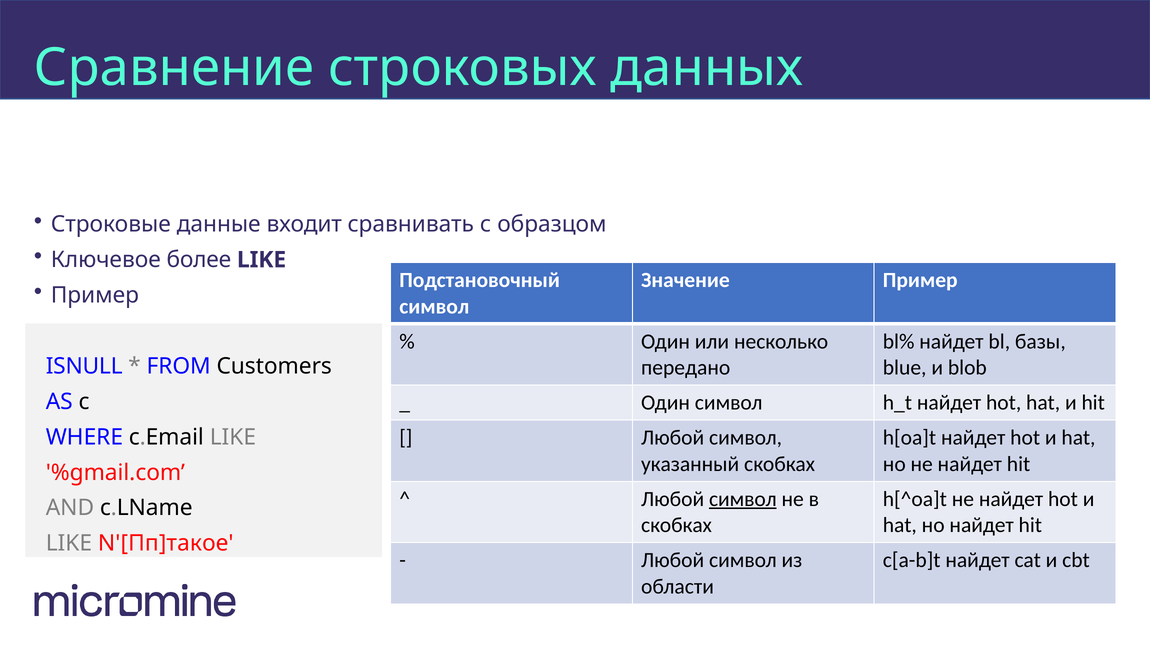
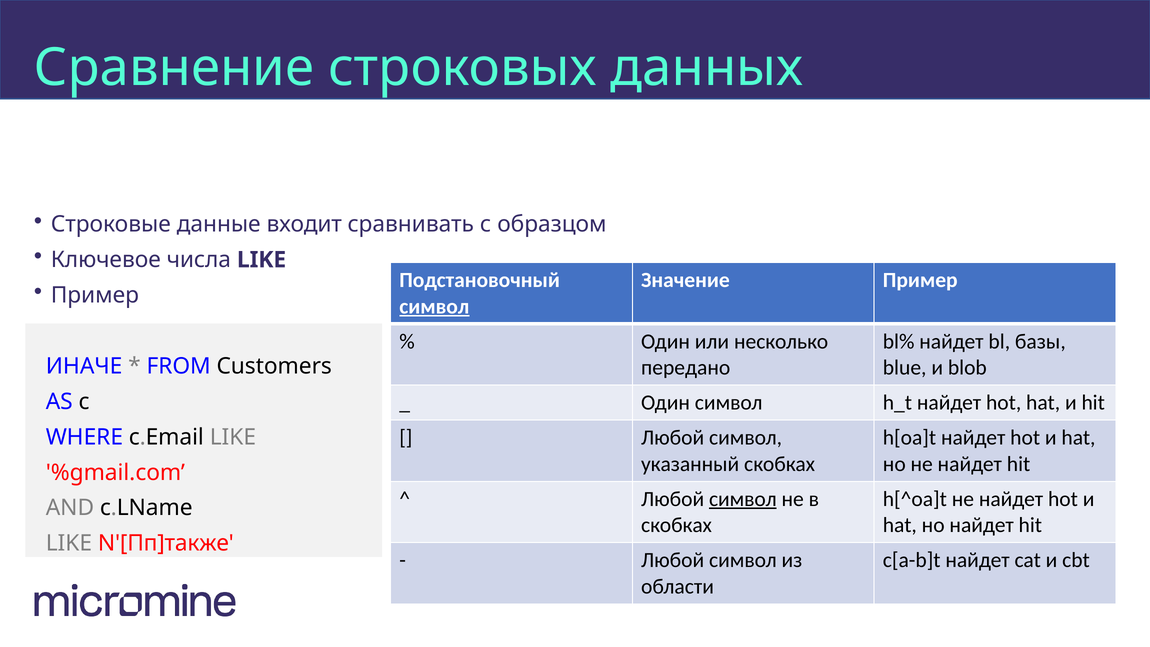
более: более -> числа (199, 260)
символ underline: none -> present (434, 306)
ISNULL: ISNULL -> ИНАЧЕ (84, 366)
N'[Пп]такое: N'[Пп]такое -> N'[Пп]также (166, 543)
